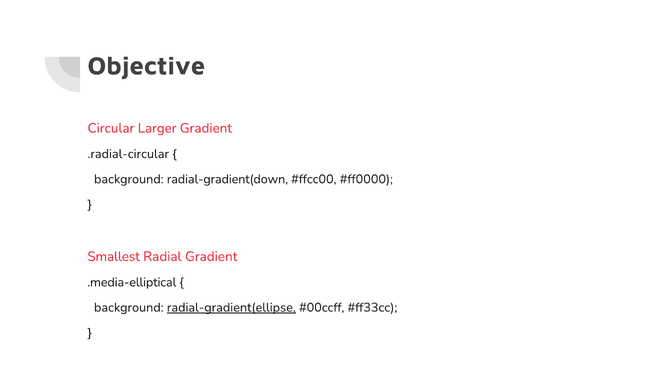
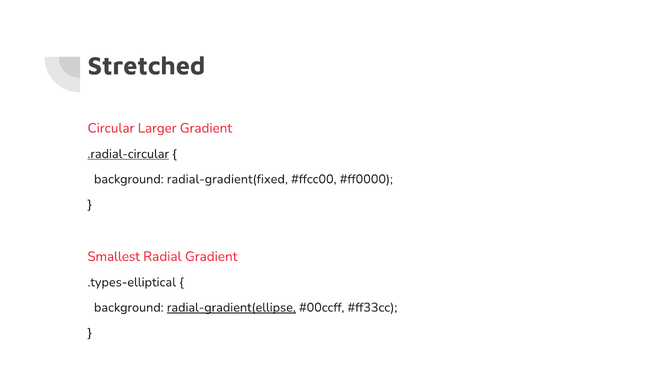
Objective: Objective -> Stretched (146, 66)
.radial-circular underline: none -> present (128, 154)
radial-gradient(down: radial-gradient(down -> radial-gradient(fixed (227, 179)
.media-elliptical: .media-elliptical -> .types-elliptical (132, 282)
